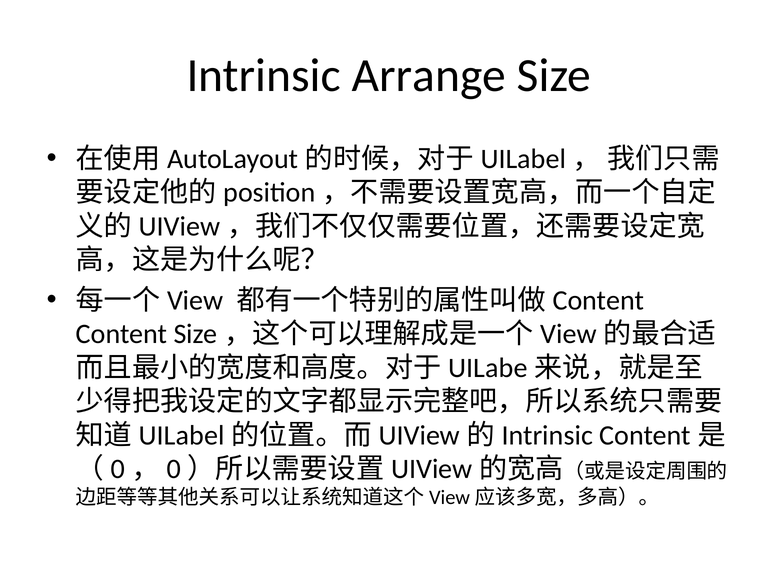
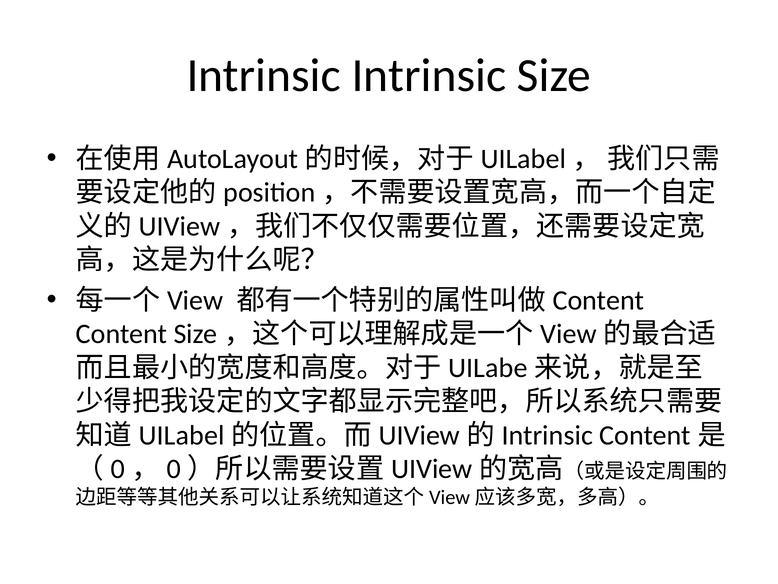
Intrinsic Arrange: Arrange -> Intrinsic (429, 75)
